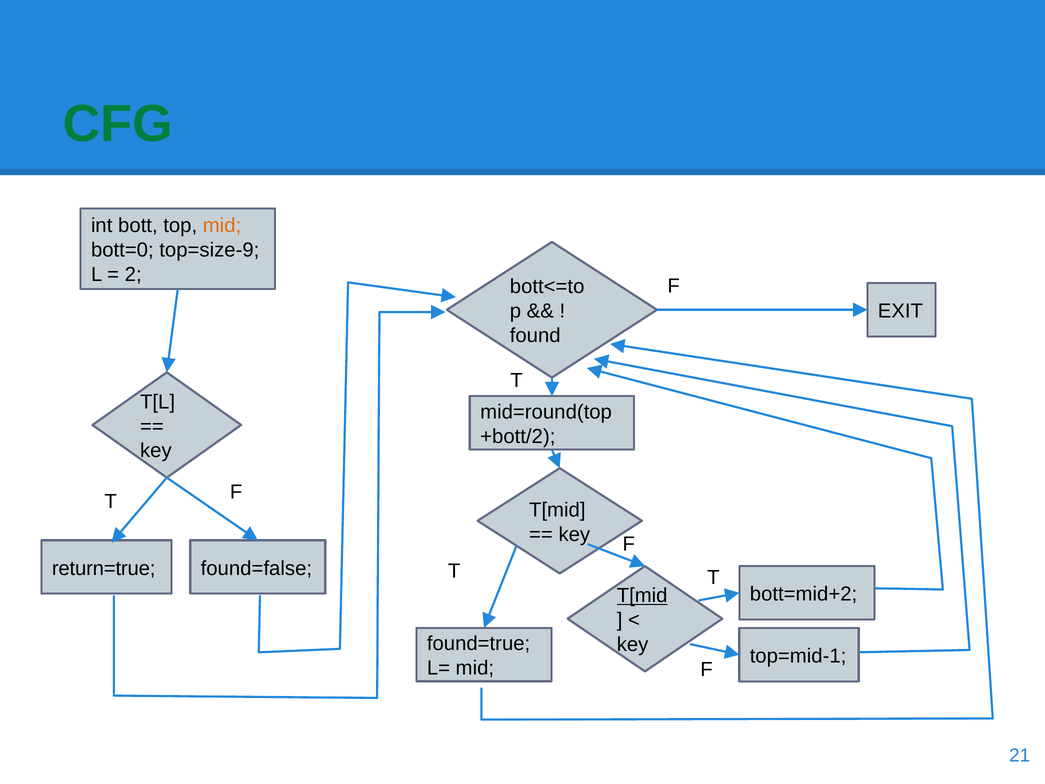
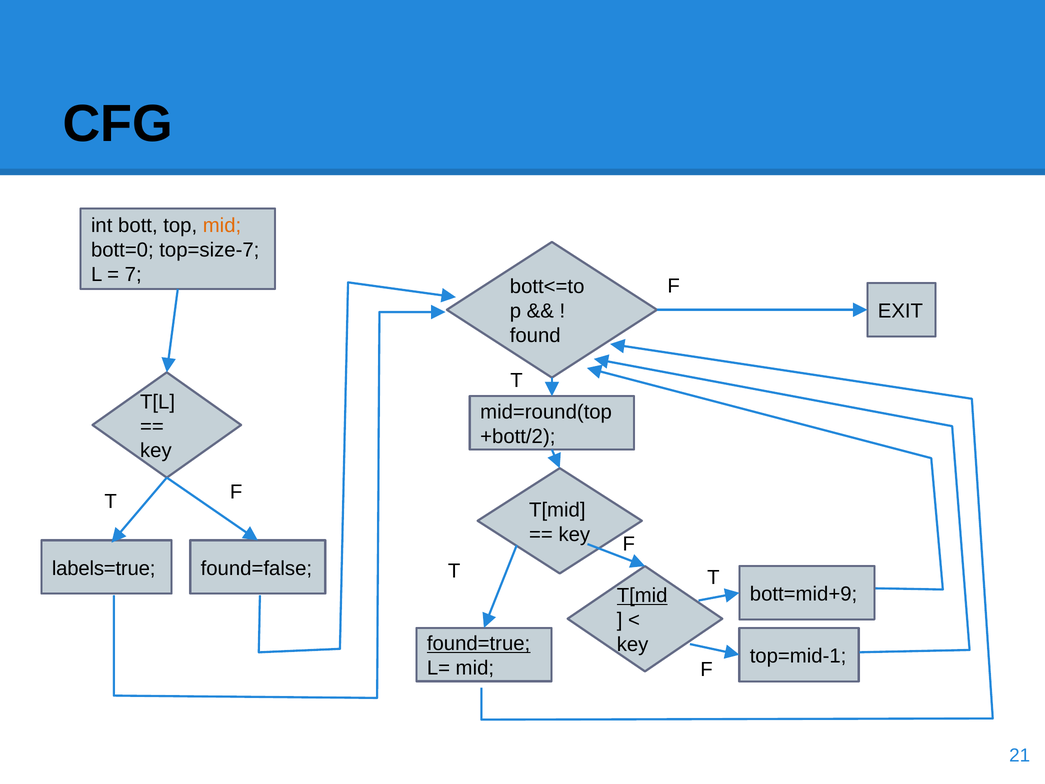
CFG colour: green -> black (118, 124)
top=size-9: top=size-9 -> top=size-7 (209, 250)
2: 2 -> 7 (133, 274)
return=true: return=true -> labels=true (104, 568)
bott=mid+2: bott=mid+2 -> bott=mid+9 (804, 594)
found=true underline: none -> present (479, 644)
